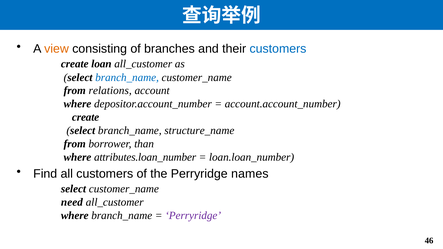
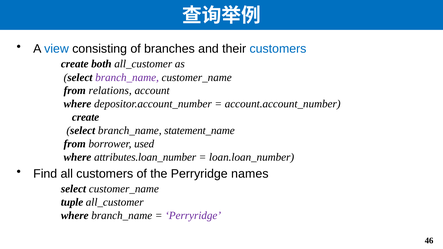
view colour: orange -> blue (56, 49)
loan: loan -> both (101, 64)
branch_name colour: blue -> purple (127, 77)
structure_name: structure_name -> statement_name (199, 131)
than: than -> used (144, 144)
need: need -> tuple (72, 202)
